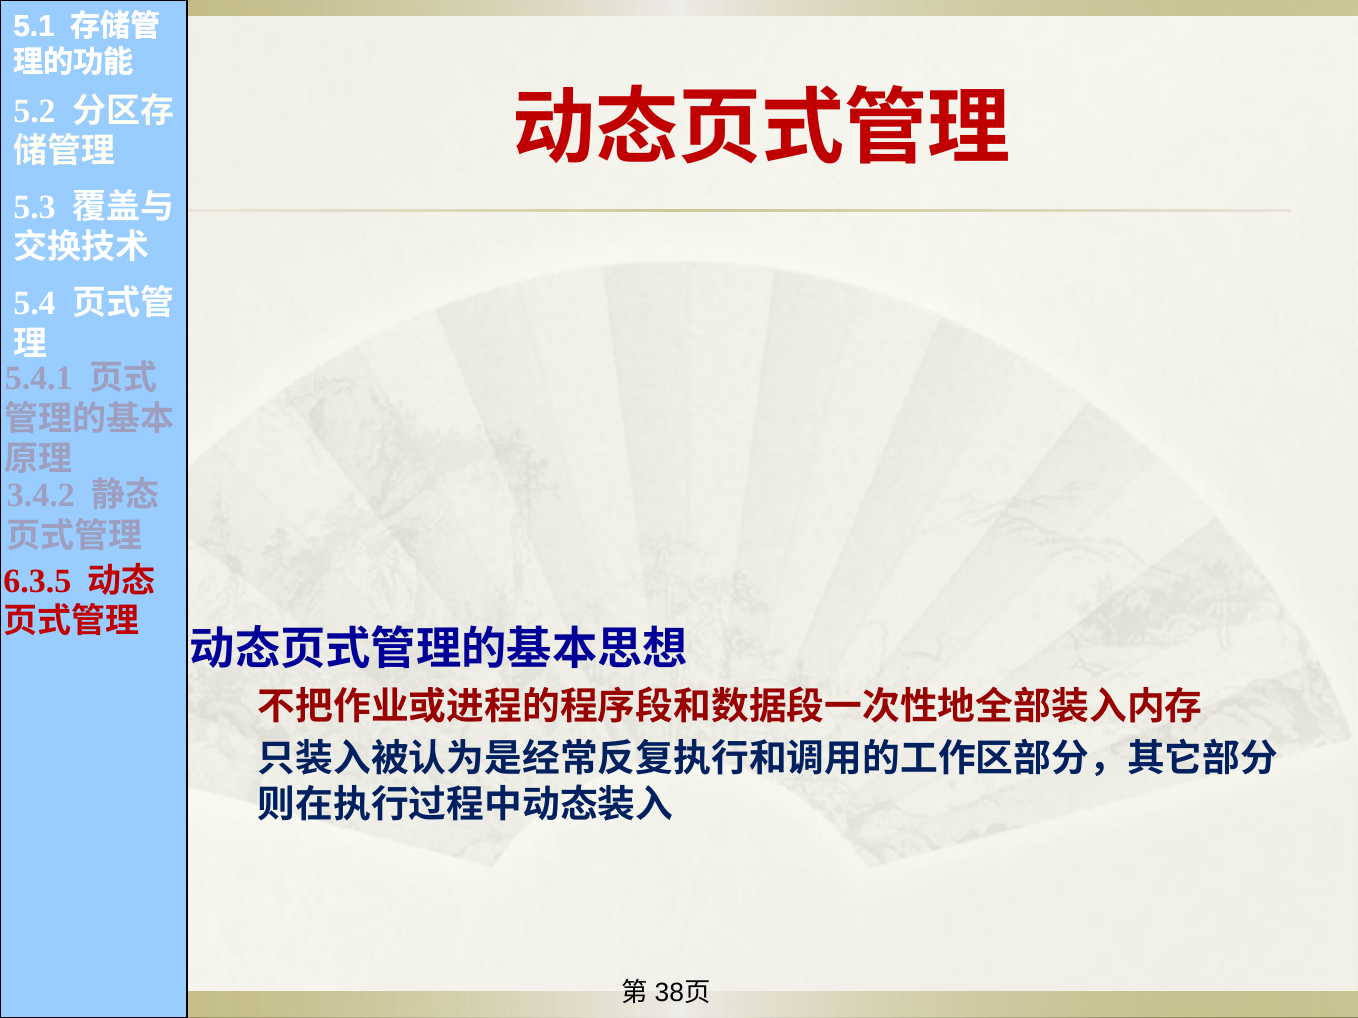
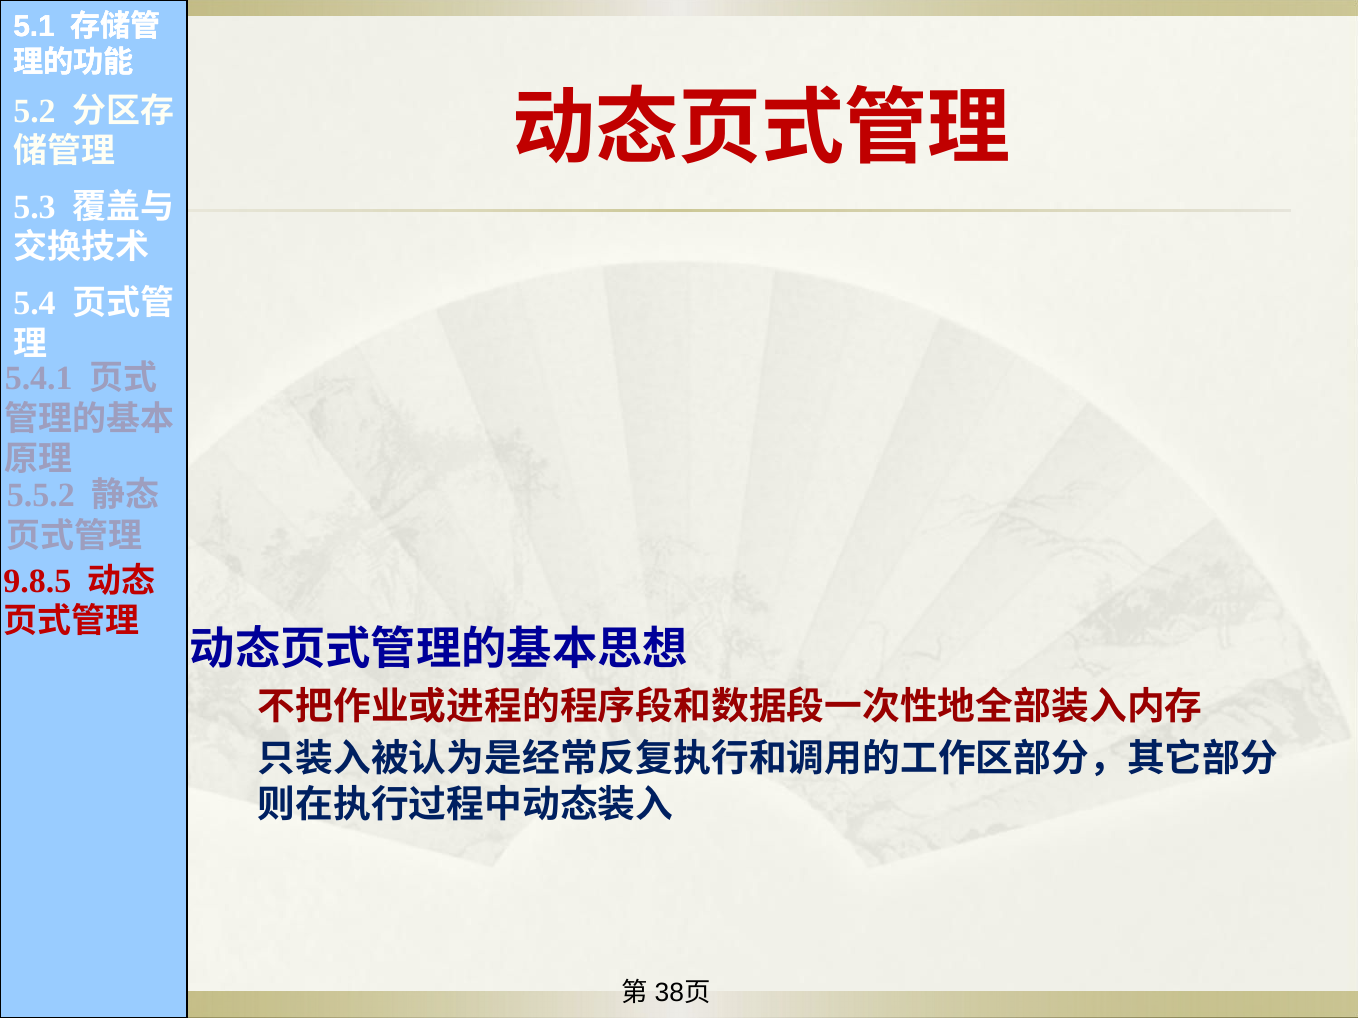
3.4.2: 3.4.2 -> 5.5.2 (41, 496)
6.3.5: 6.3.5 -> 9.8.5 (37, 581)
